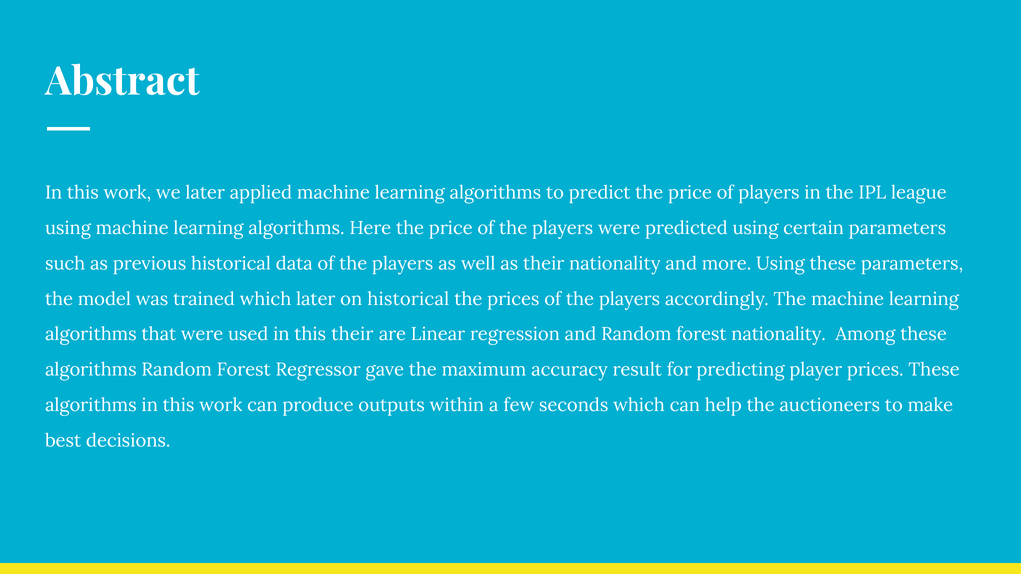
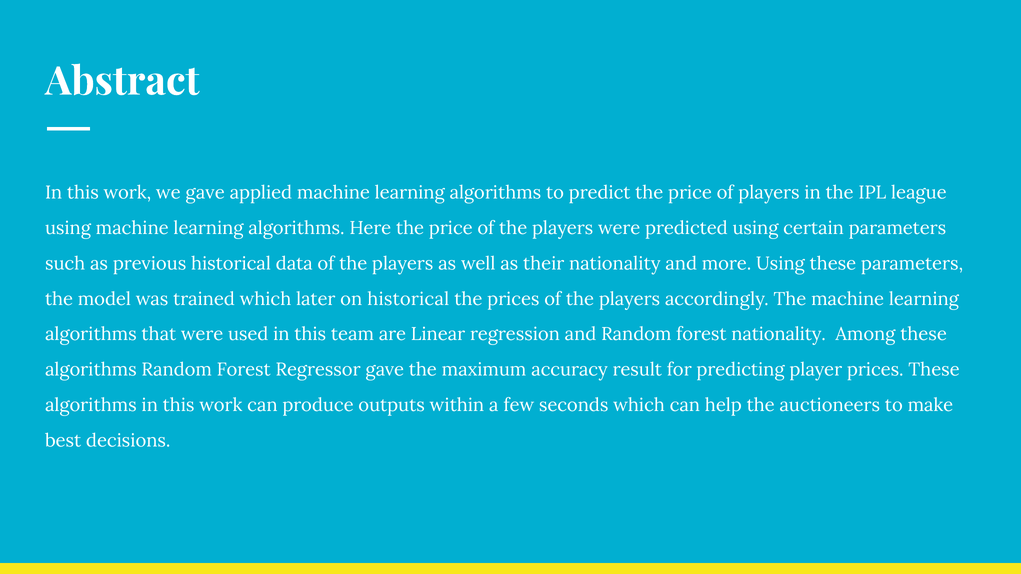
we later: later -> gave (205, 193)
this their: their -> team (352, 335)
